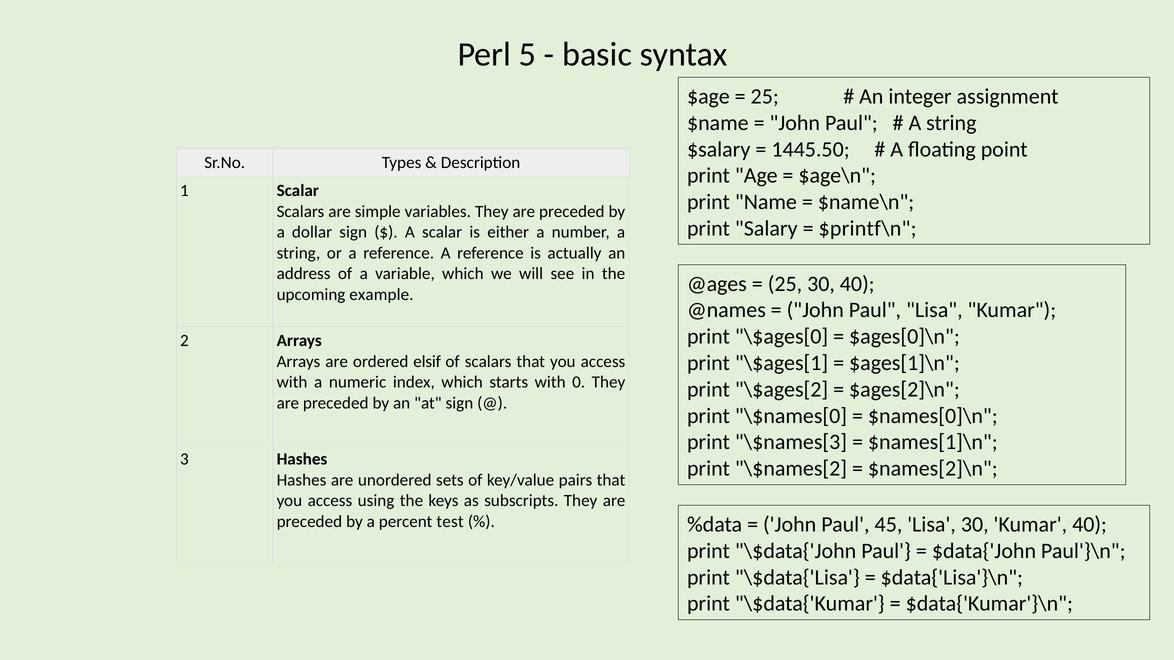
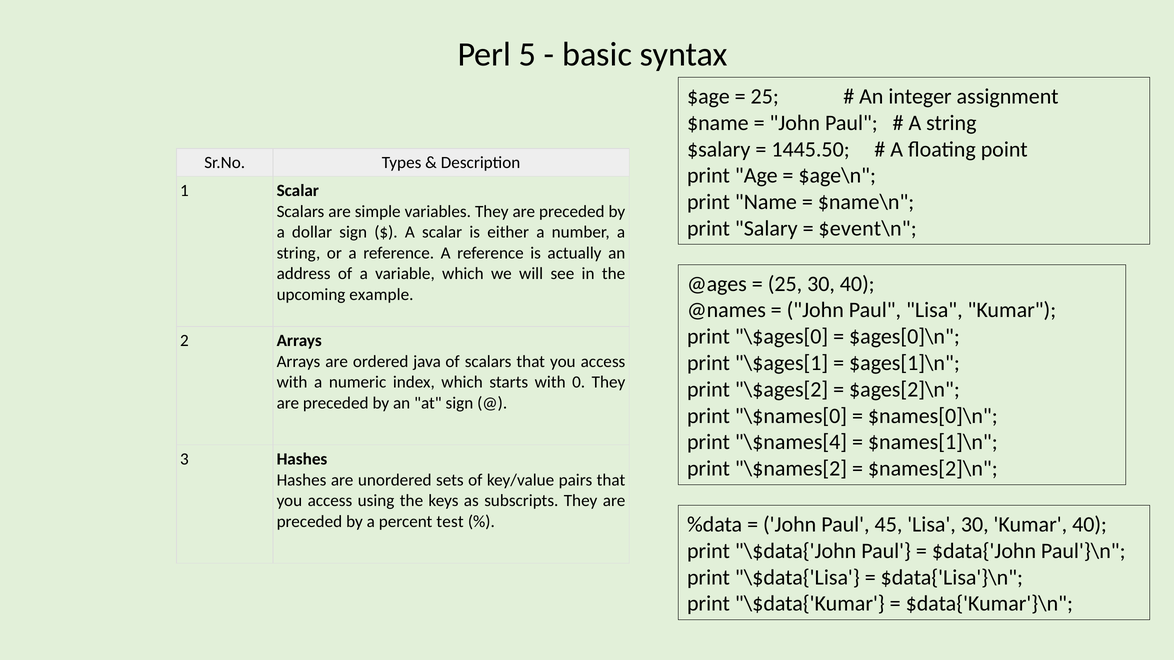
$printf\n: $printf\n -> $event\n (868, 229)
elsif: elsif -> java (427, 362)
\$names[3: \$names[3 -> \$names[4 (791, 442)
